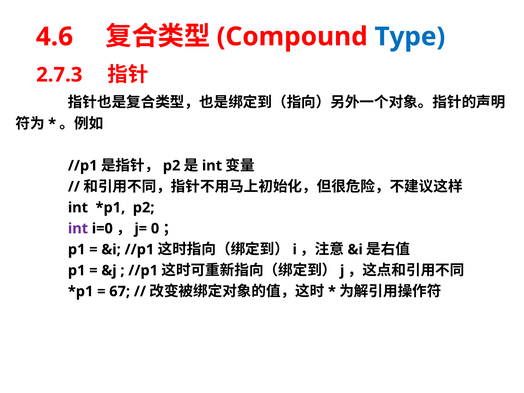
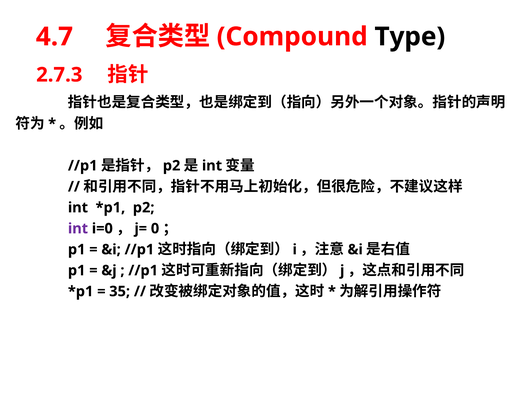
4.6: 4.6 -> 4.7 (54, 37)
Type colour: blue -> black (410, 37)
67: 67 -> 35 (120, 291)
